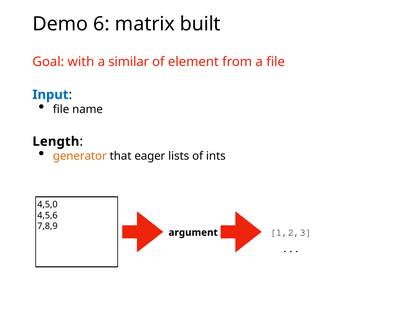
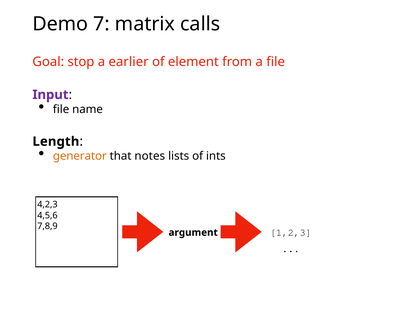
6: 6 -> 7 (102, 24)
built: built -> calls (200, 24)
with: with -> stop (81, 62)
similar: similar -> earlier (129, 62)
Input colour: blue -> purple (50, 95)
eager: eager -> notes (150, 156)
4,5,0: 4,5,0 -> 4,2,3 (47, 205)
